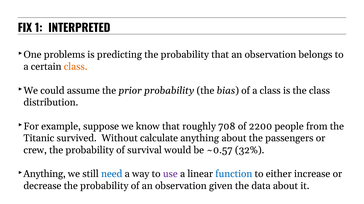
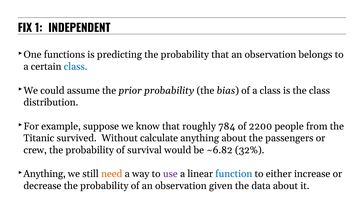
INTERPRETED: INTERPRETED -> INDEPENDENT (79, 28)
problems: problems -> functions (64, 55)
class colour: orange -> blue (76, 67)
708: 708 -> 784 (227, 127)
~0.57: ~0.57 -> ~6.82 (220, 150)
need colour: blue -> orange (112, 174)
